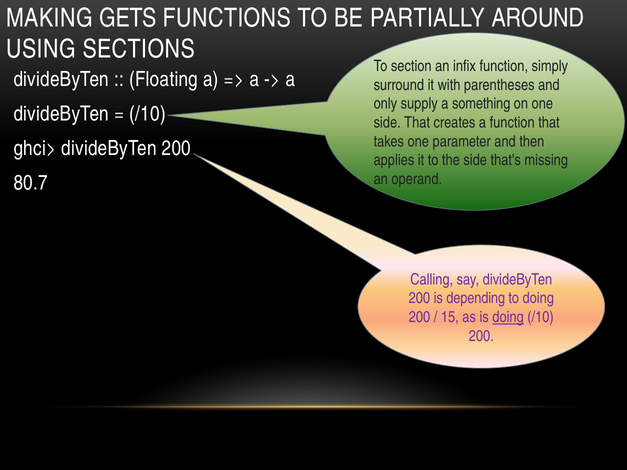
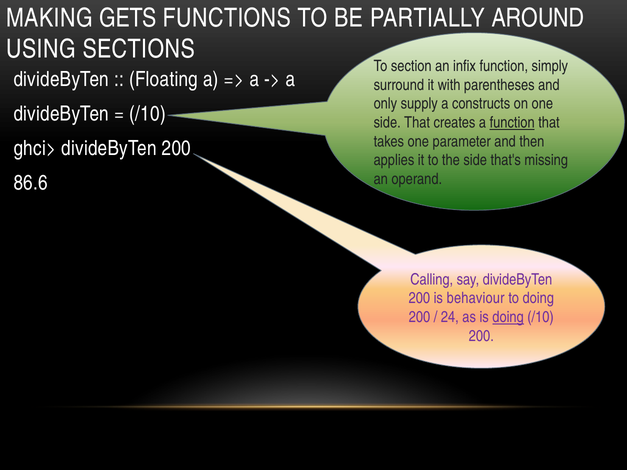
something: something -> constructs (481, 104)
function underline: none -> present (512, 123)
80.7: 80.7 -> 86.6 (31, 183)
depending: depending -> behaviour (476, 298)
15: 15 -> 24 (450, 317)
